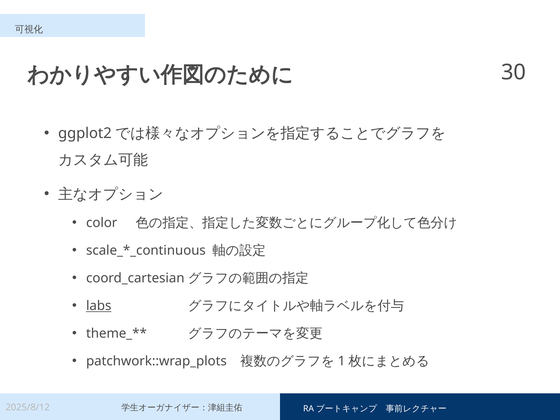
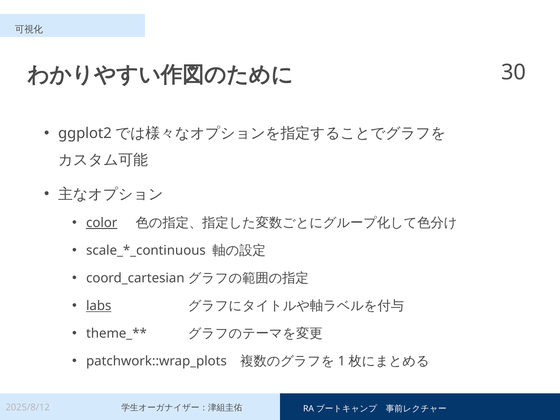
color underline: none -> present (102, 223)
